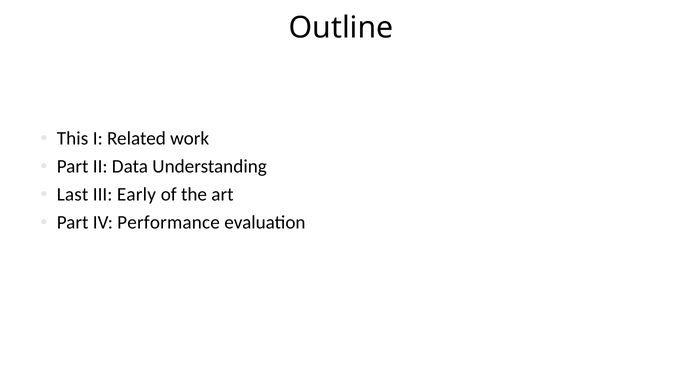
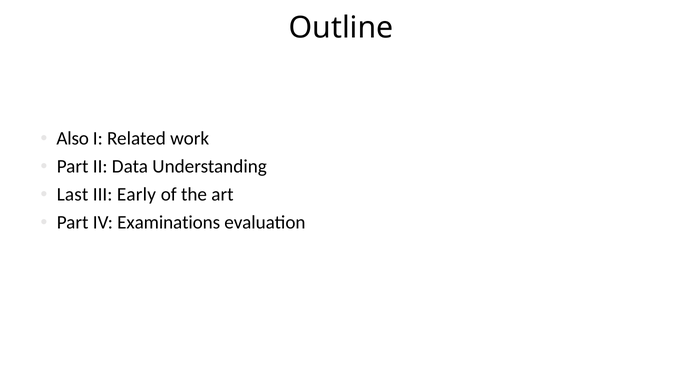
This: This -> Also (73, 139)
Performance: Performance -> Examinations (169, 222)
